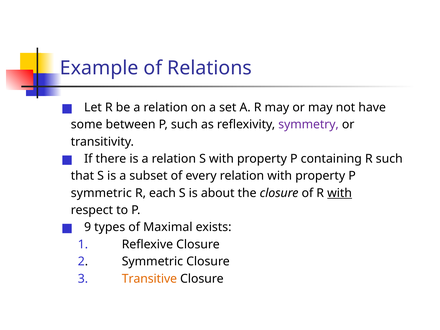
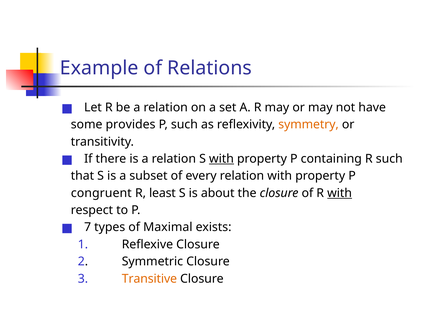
between: between -> provides (131, 125)
symmetry colour: purple -> orange (309, 125)
with underline: none -> present (221, 159)
symmetric: symmetric -> congruent (101, 193)
each: each -> least (162, 193)
9: 9 -> 7 (88, 227)
